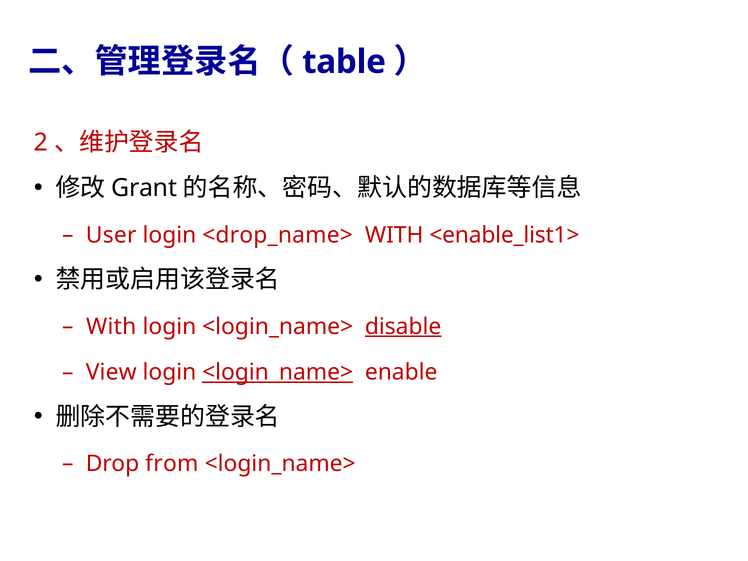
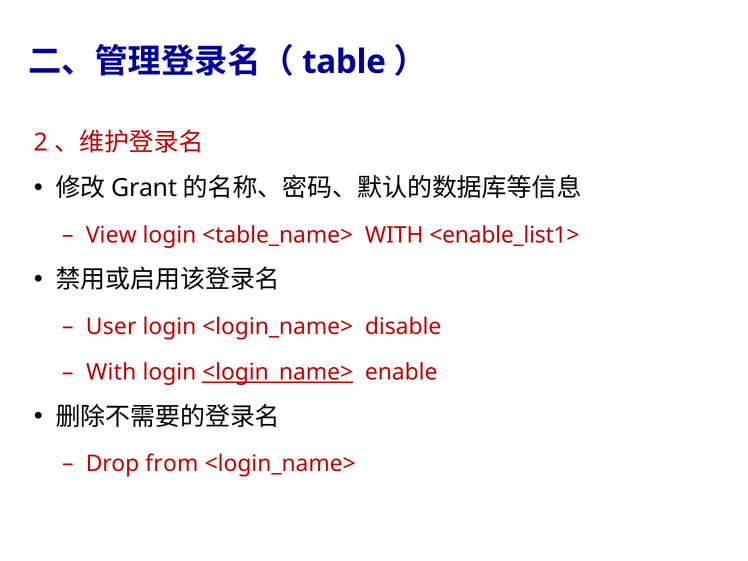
User: User -> View (111, 235)
<drop_name>: <drop_name> -> <table_name> (278, 235)
With: With -> User (111, 327)
disable underline: present -> none (403, 327)
View: View -> With (111, 372)
